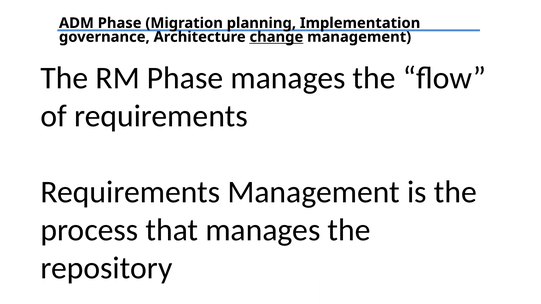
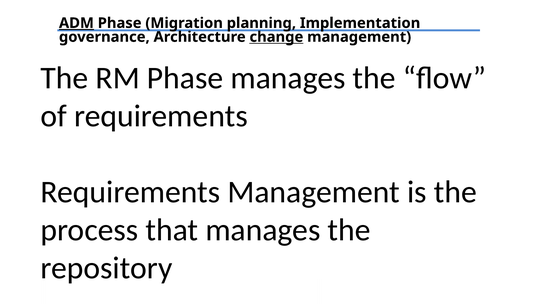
ADM underline: none -> present (76, 23)
